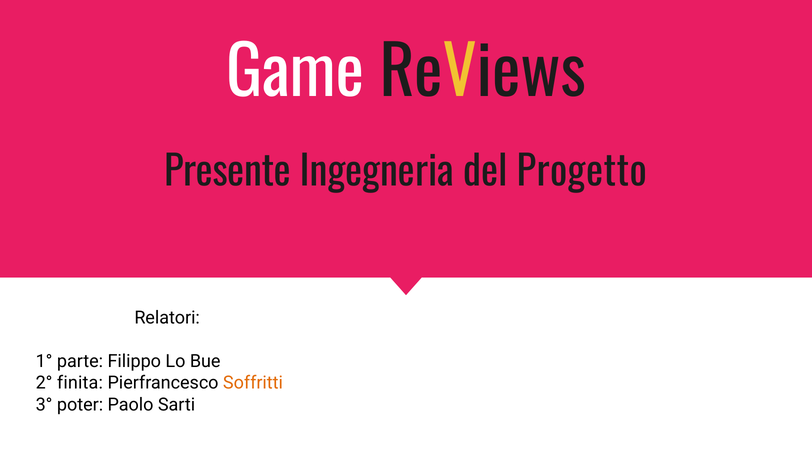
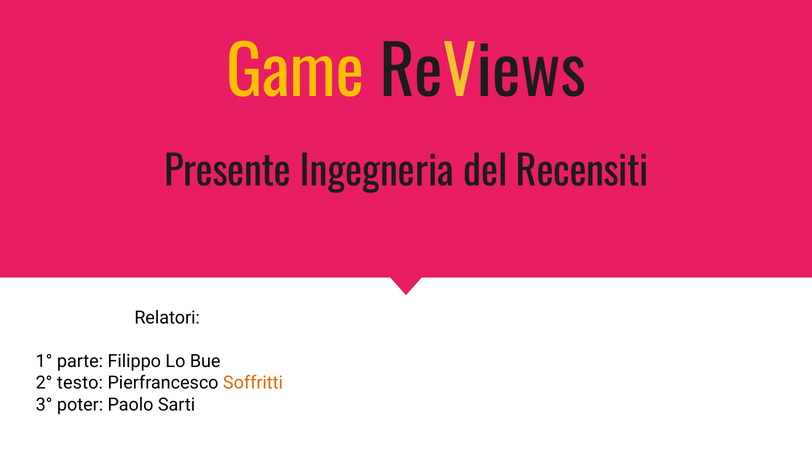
Game colour: white -> yellow (295, 74)
Progetto: Progetto -> Recensiti (582, 172)
finita: finita -> testo (80, 383)
